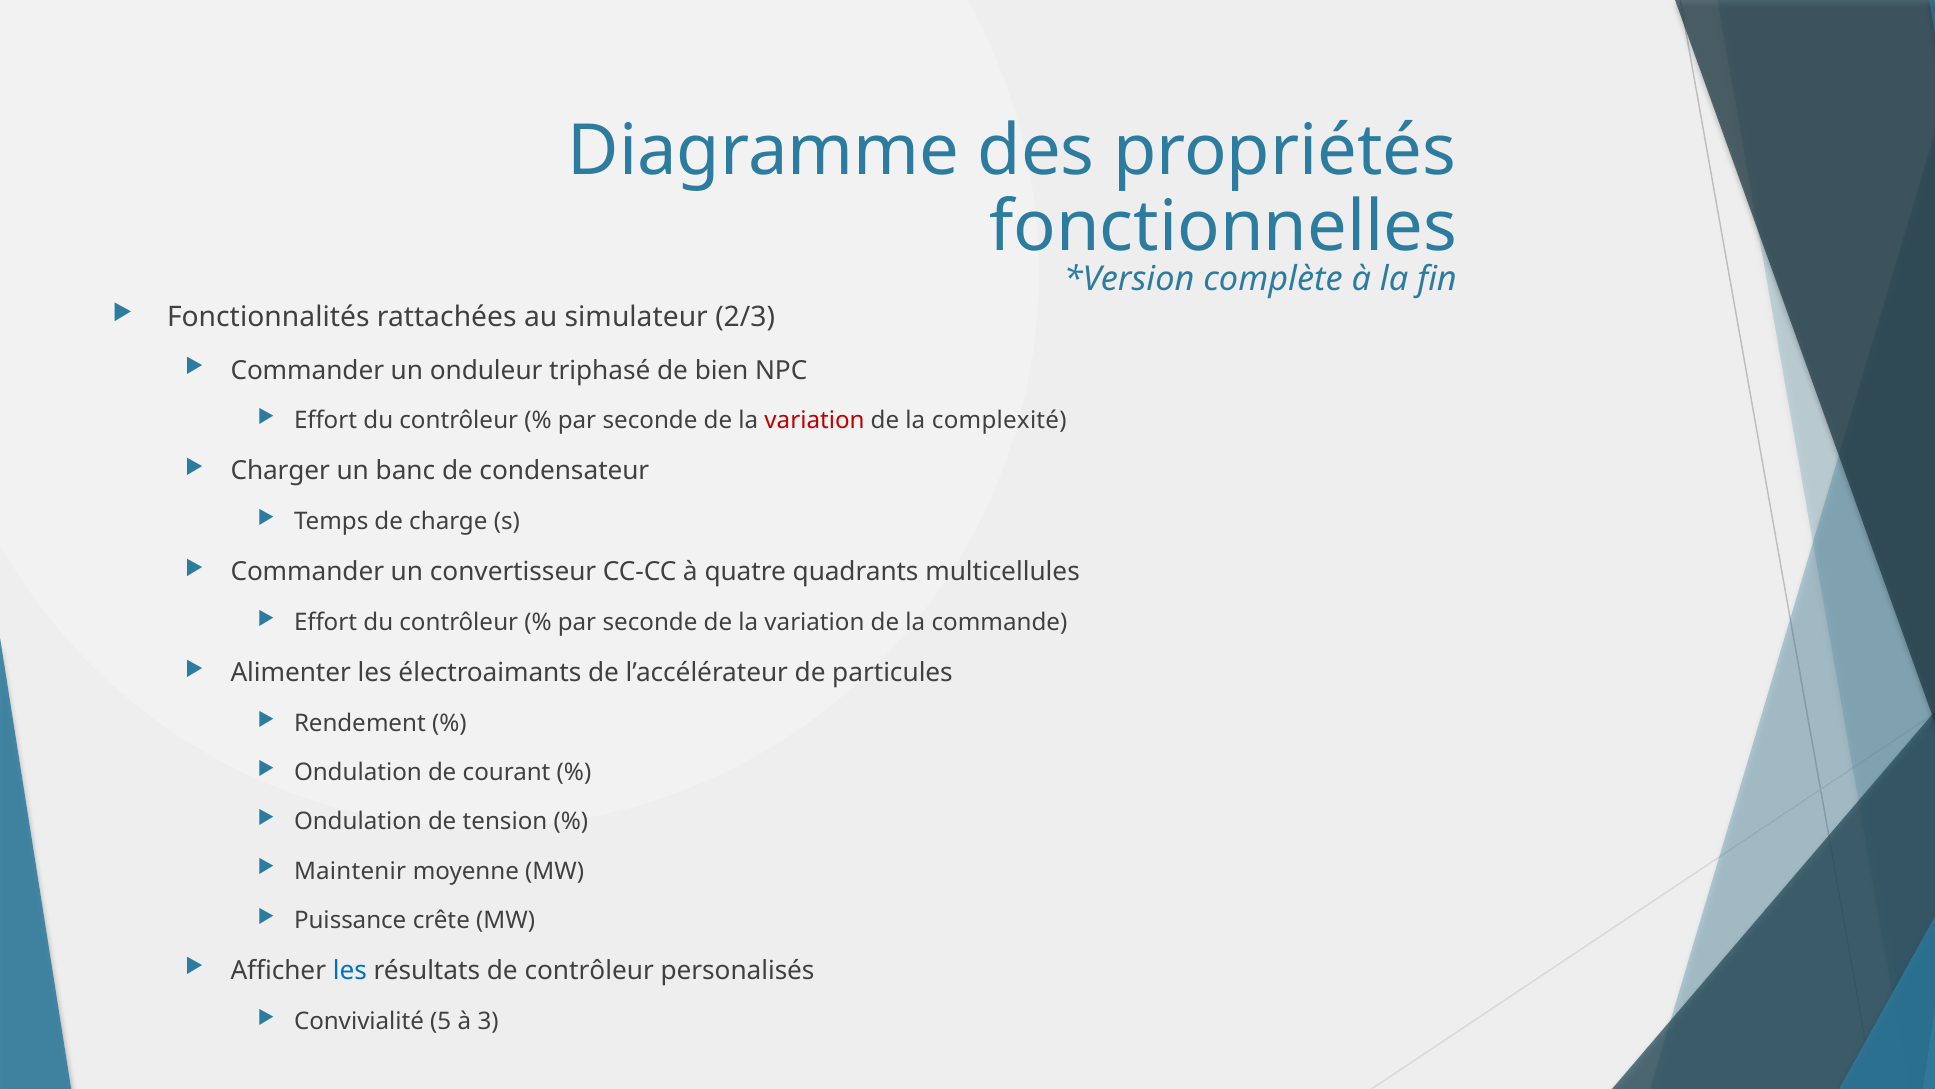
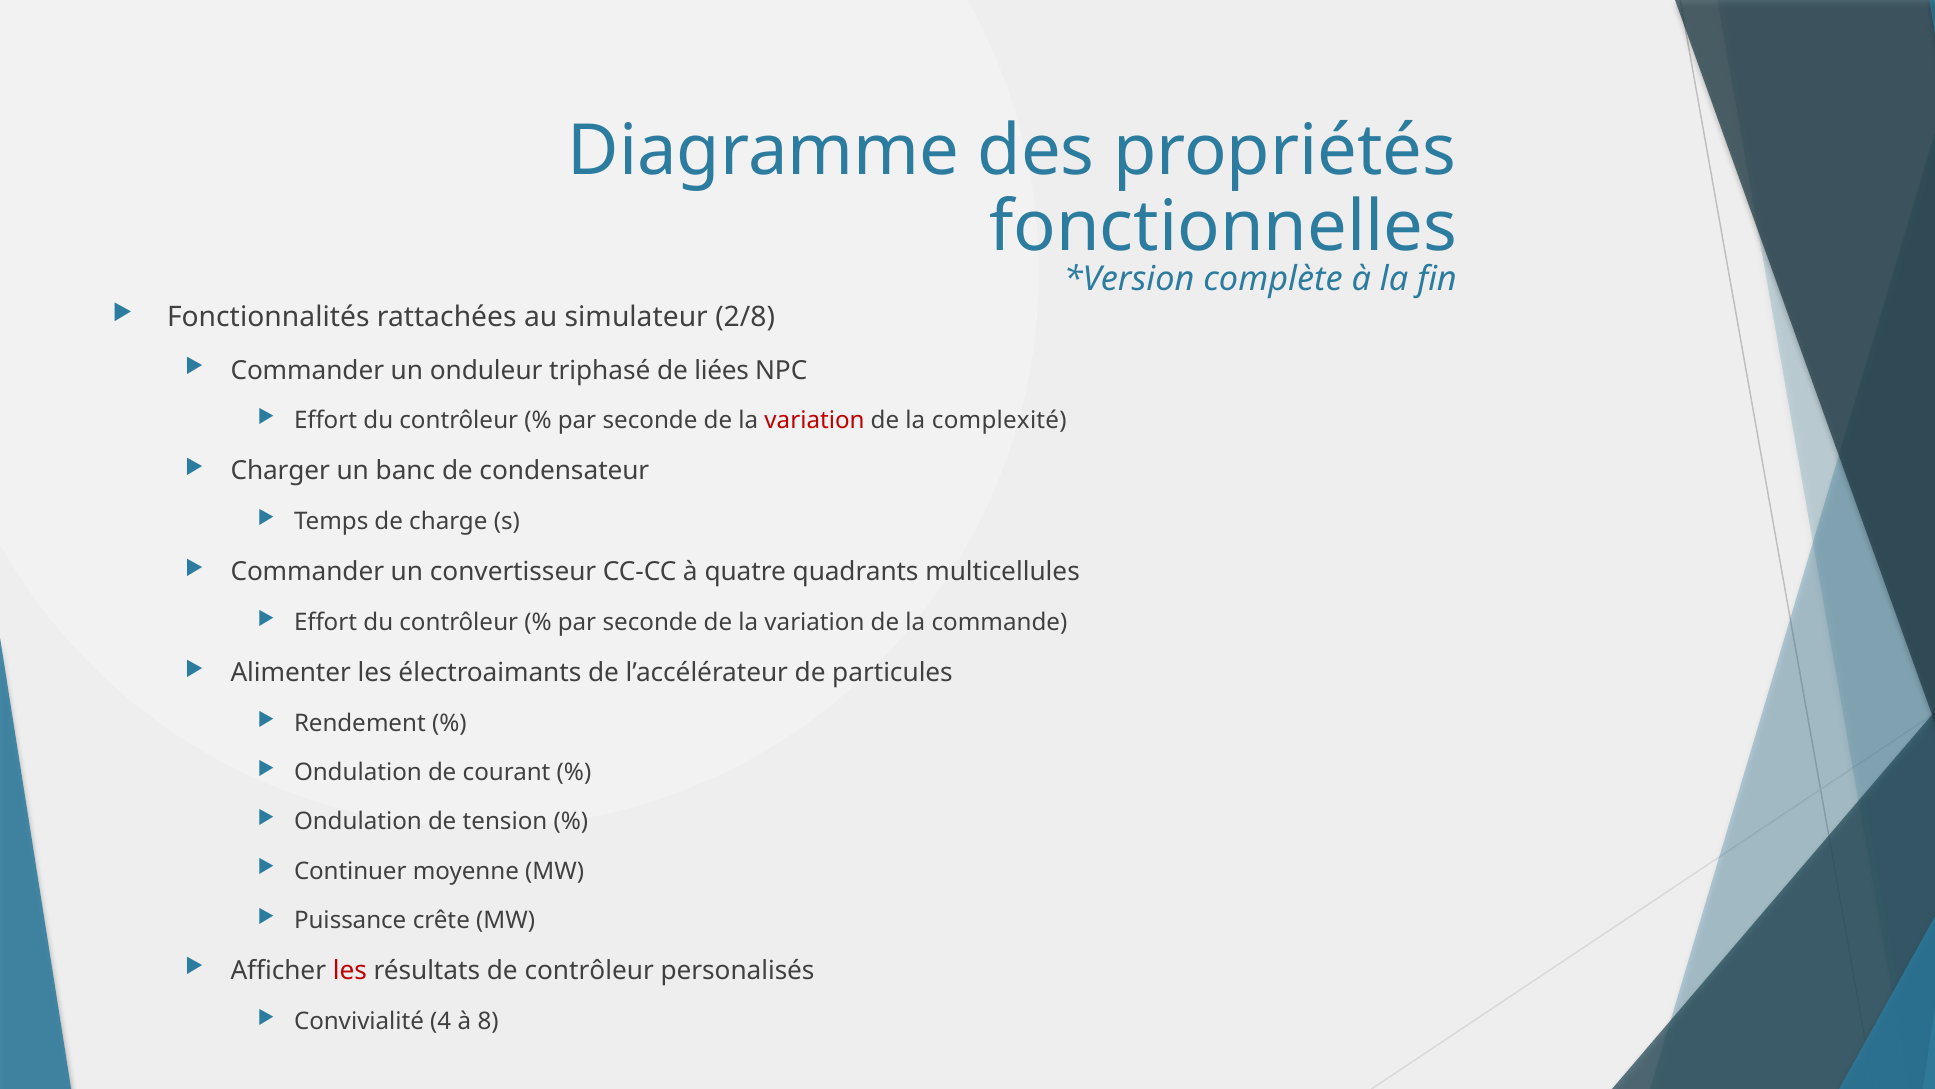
2/3: 2/3 -> 2/8 (745, 318)
bien: bien -> liées (722, 370)
Maintenir: Maintenir -> Continuer (350, 871)
les colour: blue -> red (350, 970)
5: 5 -> 4 (441, 1021)
3: 3 -> 8 (488, 1021)
